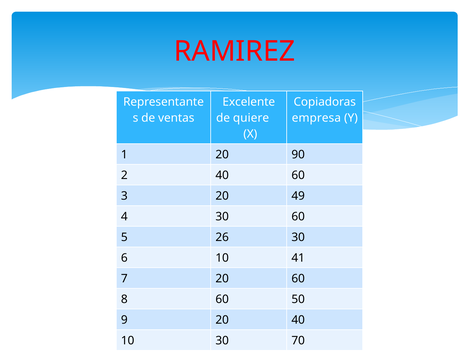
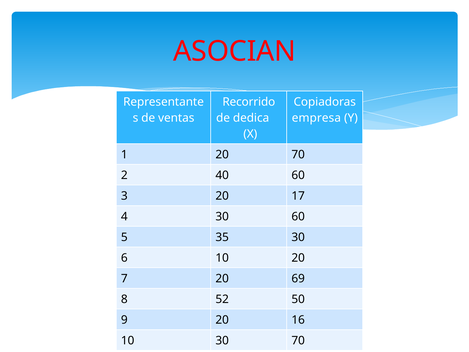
RAMIREZ: RAMIREZ -> ASOCIAN (235, 51)
Excelente: Excelente -> Recorrido (249, 102)
quiere: quiere -> dedica (251, 118)
20 90: 90 -> 70 (298, 154)
49: 49 -> 17 (298, 196)
26: 26 -> 35 (222, 237)
10 41: 41 -> 20 (298, 258)
20 60: 60 -> 69 (298, 278)
8 60: 60 -> 52 (222, 299)
20 40: 40 -> 16 (298, 320)
